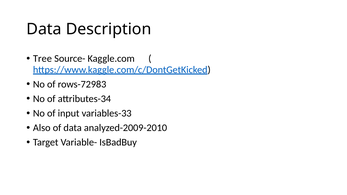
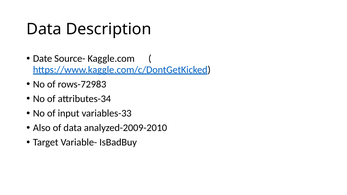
Tree: Tree -> Date (43, 59)
